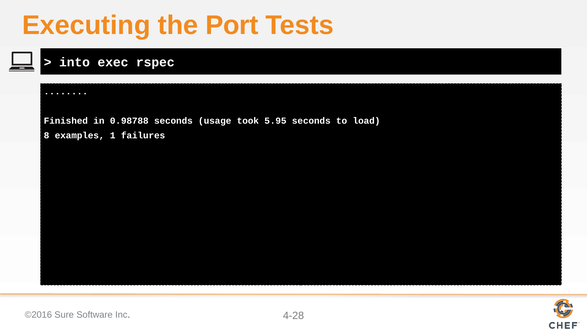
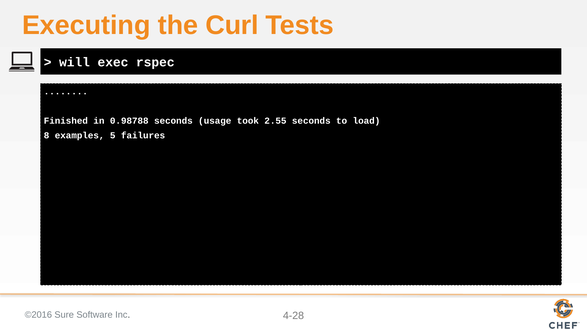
Port: Port -> Curl (232, 25)
into: into -> will (75, 62)
5.95: 5.95 -> 2.55 (275, 121)
1: 1 -> 5 (113, 135)
